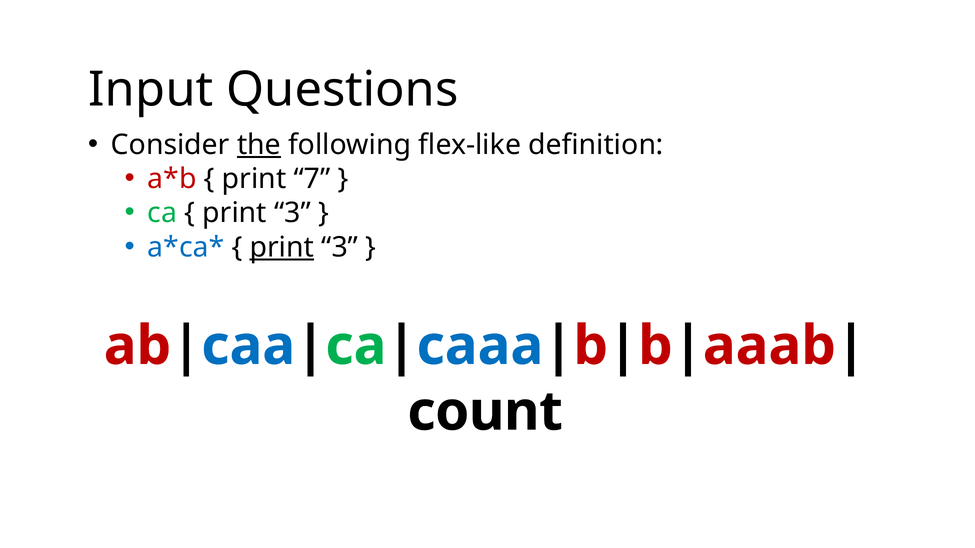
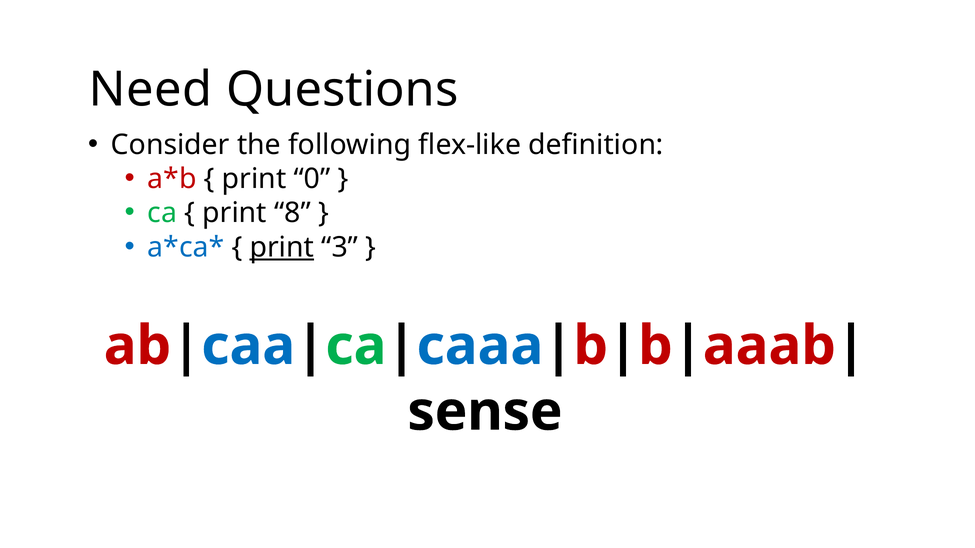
Input: Input -> Need (151, 90)
the underline: present -> none (259, 145)
7: 7 -> 0 (312, 179)
3: 3 -> 8 (292, 213)
count: count -> sense (485, 412)
